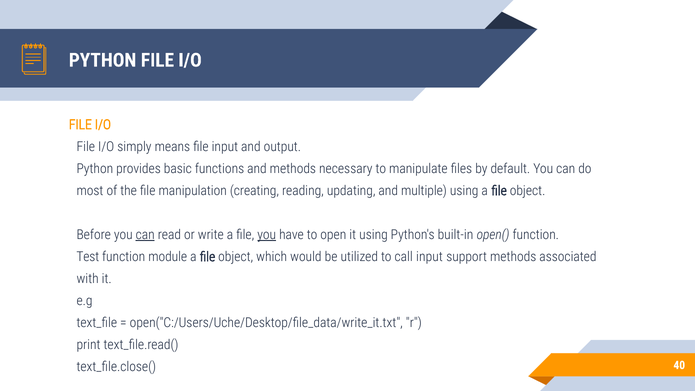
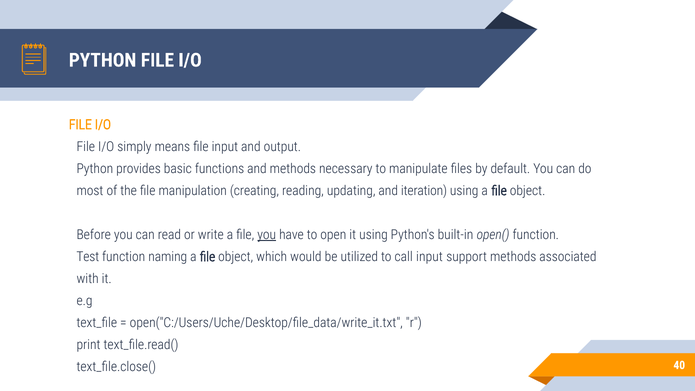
multiple: multiple -> iteration (424, 191)
can underline: present -> none (145, 235)
module: module -> naming (168, 257)
